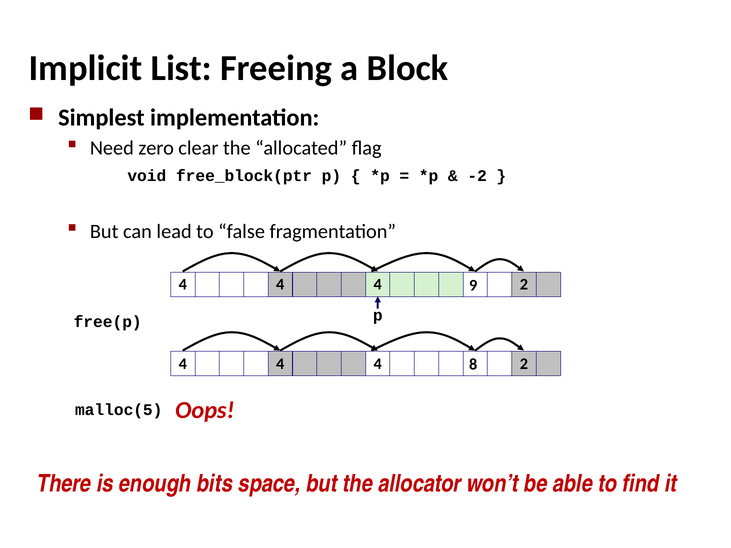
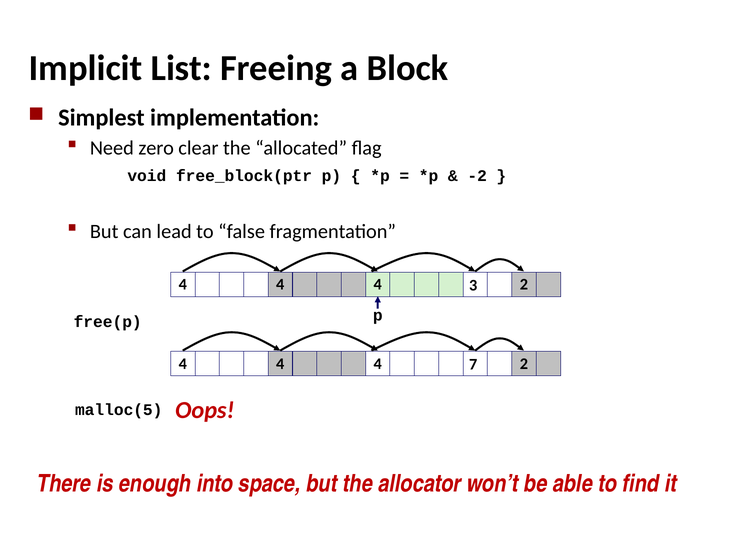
9: 9 -> 3 (473, 285)
8: 8 -> 7 (473, 365)
bits: bits -> into (215, 484)
